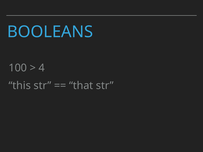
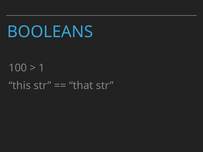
4: 4 -> 1 (42, 68)
